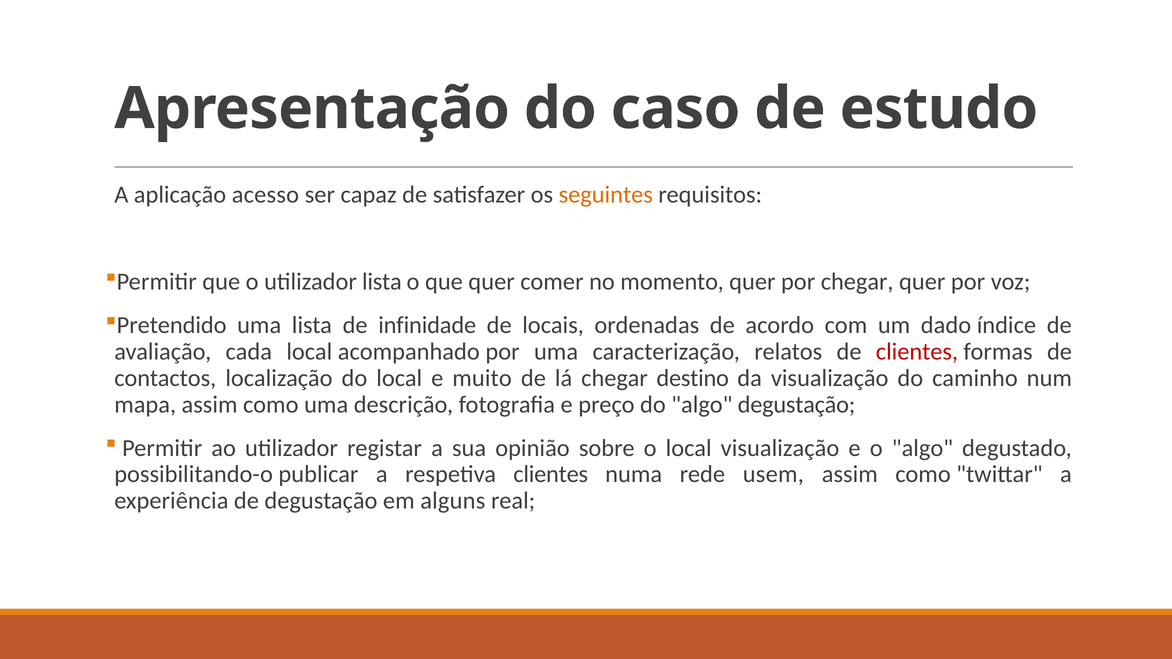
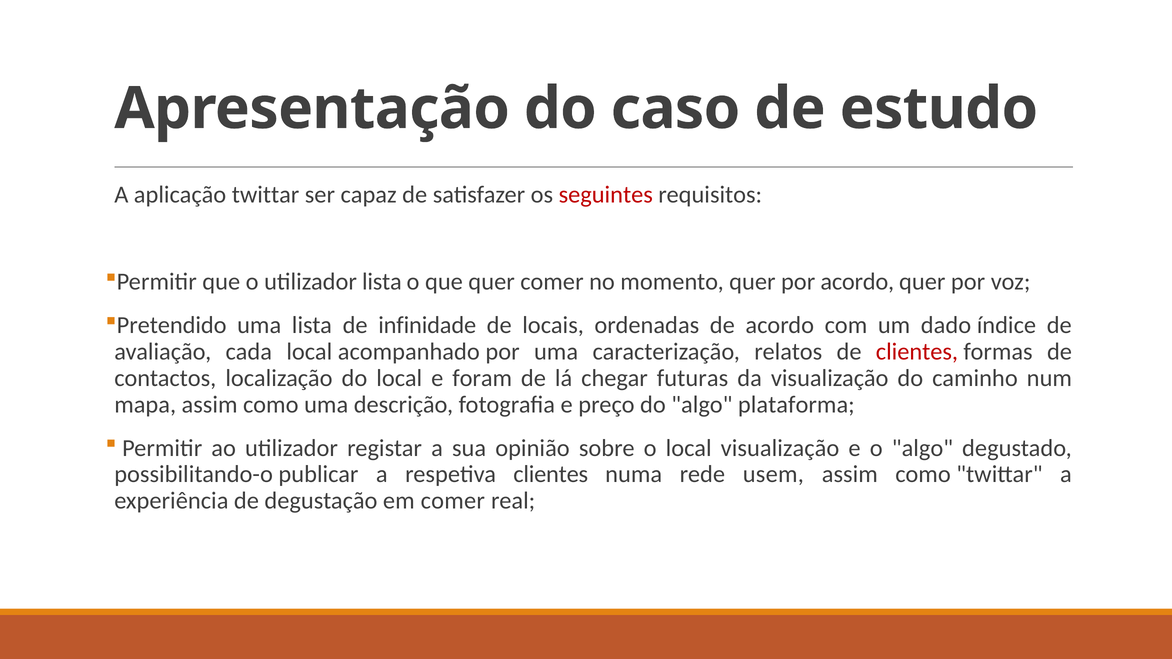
aplicação acesso: acesso -> twittar (266, 195)
seguintes colour: orange -> red (606, 195)
por chegar: chegar -> acordo (857, 282)
muito: muito -> foram (482, 378)
destino: destino -> futuras (693, 378)
algo degustação: degustação -> plataforma (796, 405)
em alguns: alguns -> comer (453, 501)
